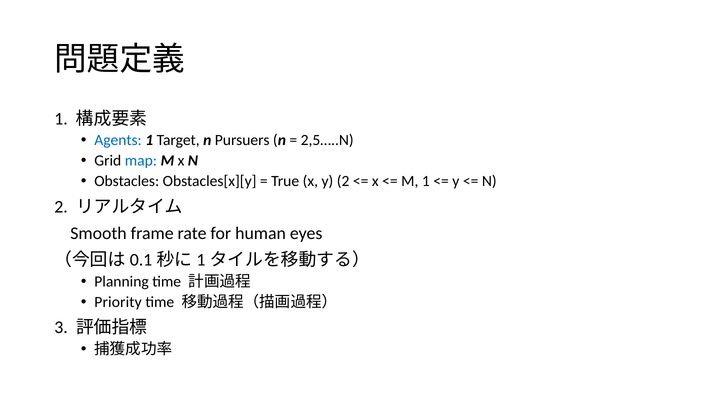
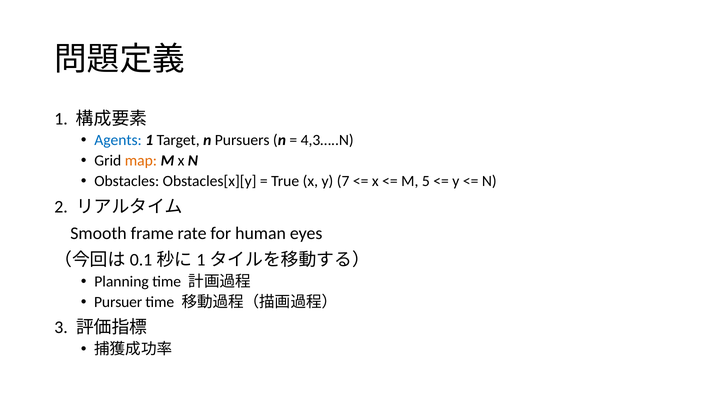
2,5…..N: 2,5…..N -> 4,3…..N (327, 141)
map colour: blue -> orange (141, 161)
y 2: 2 -> 7 (343, 182)
M 1: 1 -> 5 (426, 182)
Priority: Priority -> Pursuer (118, 302)
